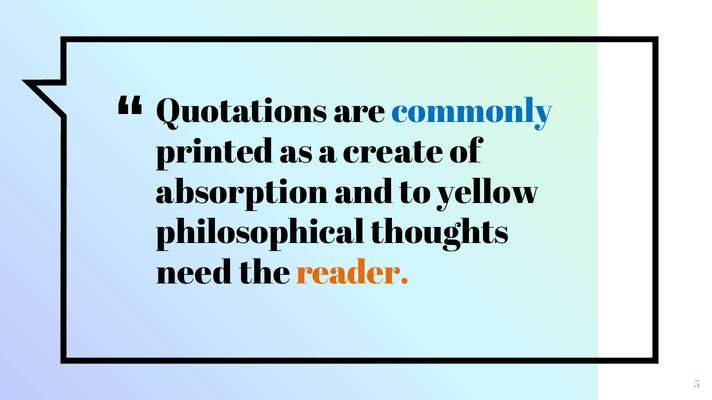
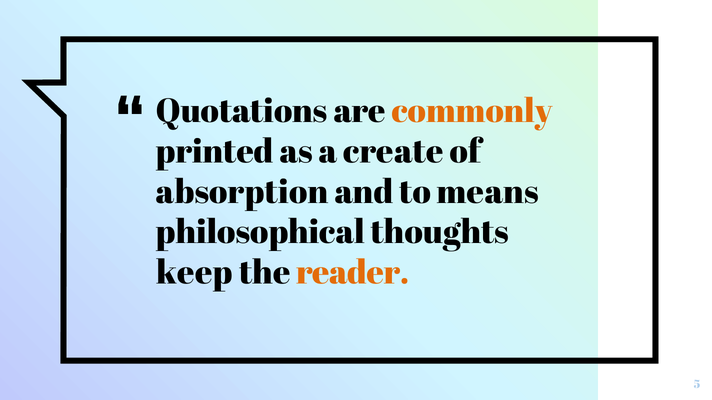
commonly colour: blue -> orange (472, 112)
yellow: yellow -> means (488, 192)
need: need -> keep (194, 273)
